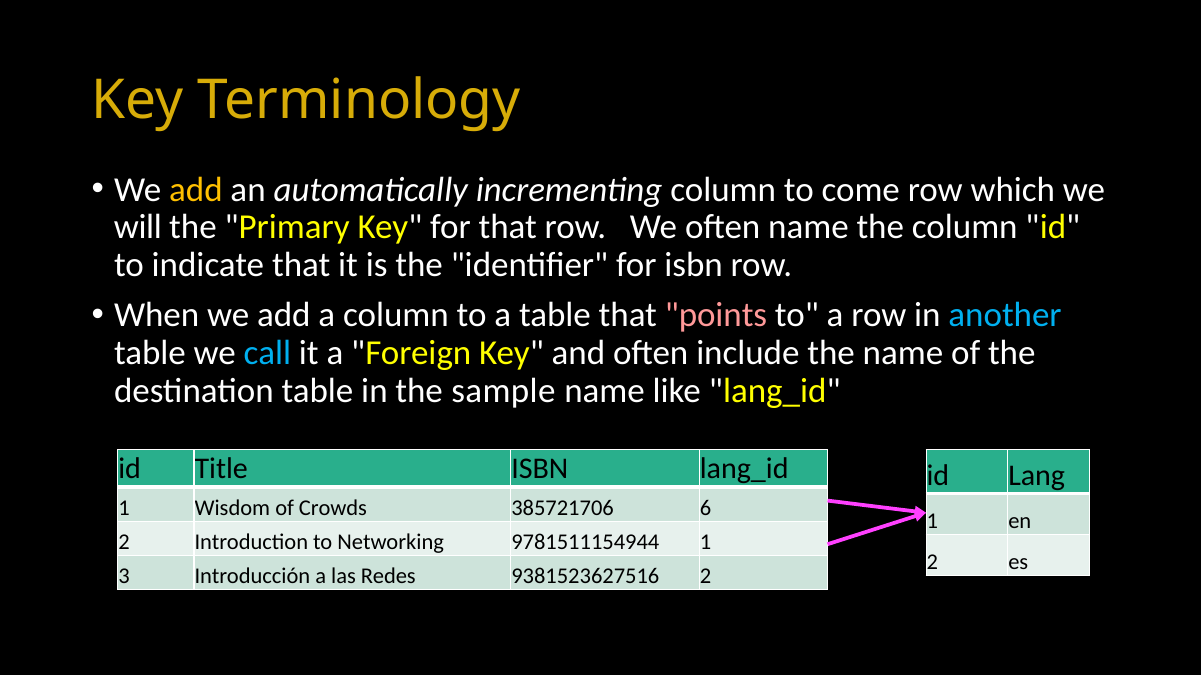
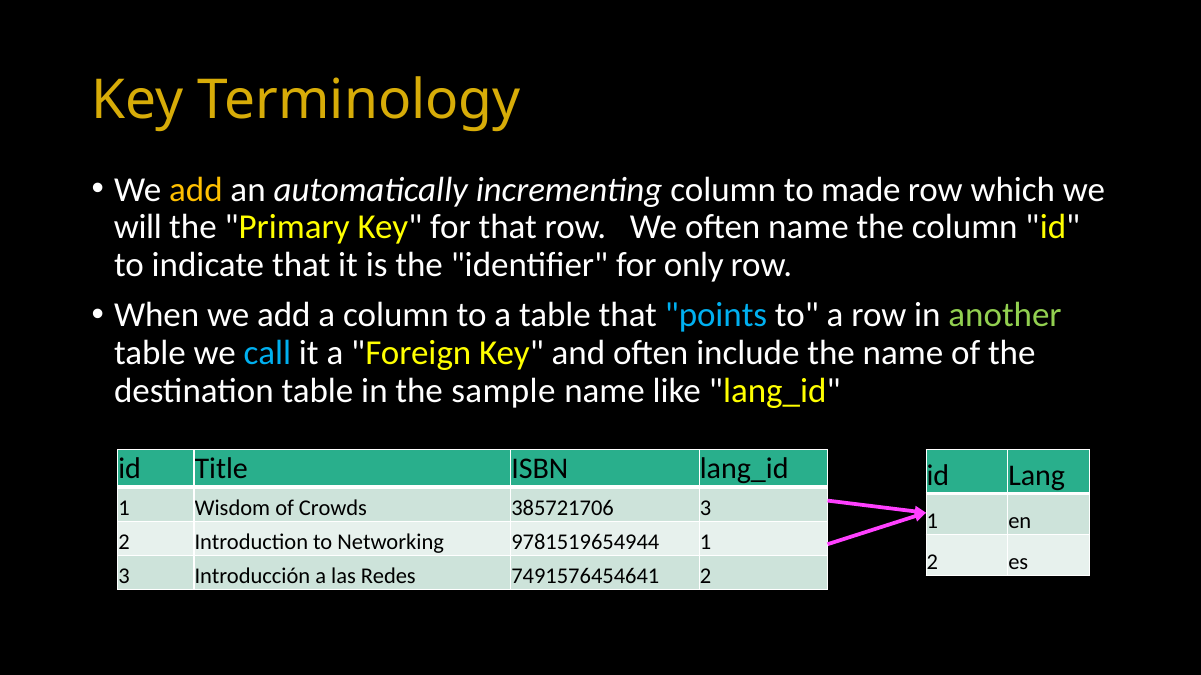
come: come -> made (861, 190)
for isbn: isbn -> only (694, 265)
points colour: pink -> light blue (716, 316)
another colour: light blue -> light green (1005, 316)
385721706 6: 6 -> 3 (706, 508)
9781511154944: 9781511154944 -> 9781519654944 (585, 542)
9381523627516: 9381523627516 -> 7491576454641 (585, 576)
